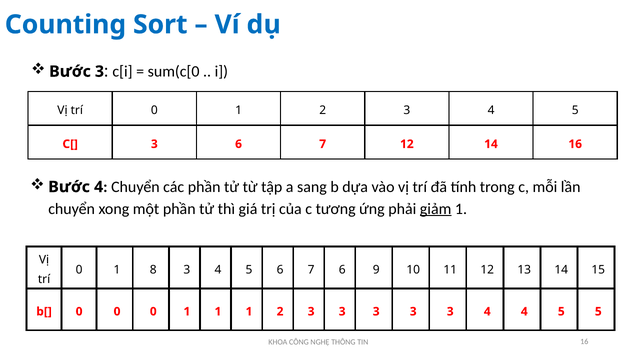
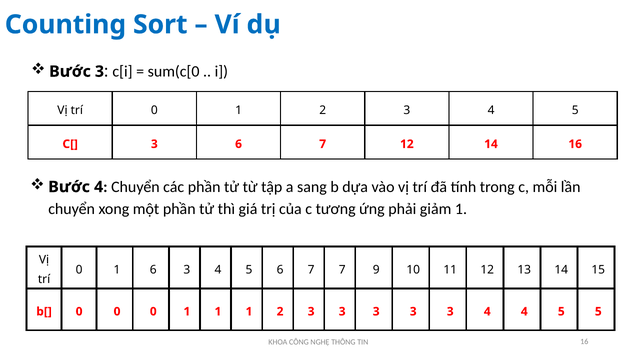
giảm underline: present -> none (436, 209)
1 8: 8 -> 6 (153, 270)
7 6: 6 -> 7 (342, 270)
